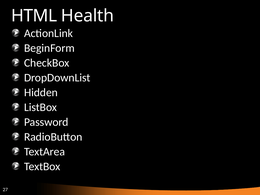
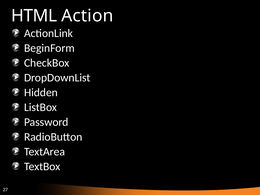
Health: Health -> Action (87, 16)
